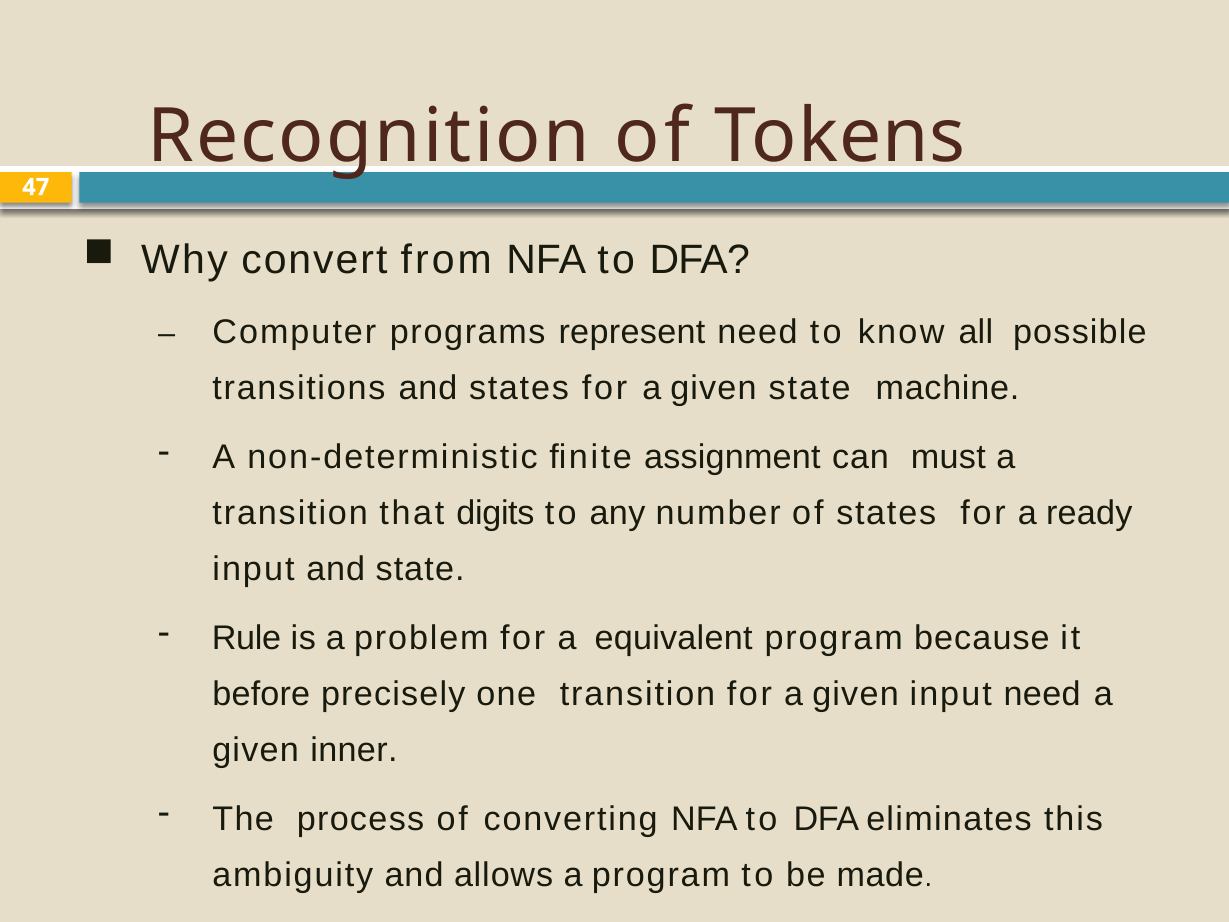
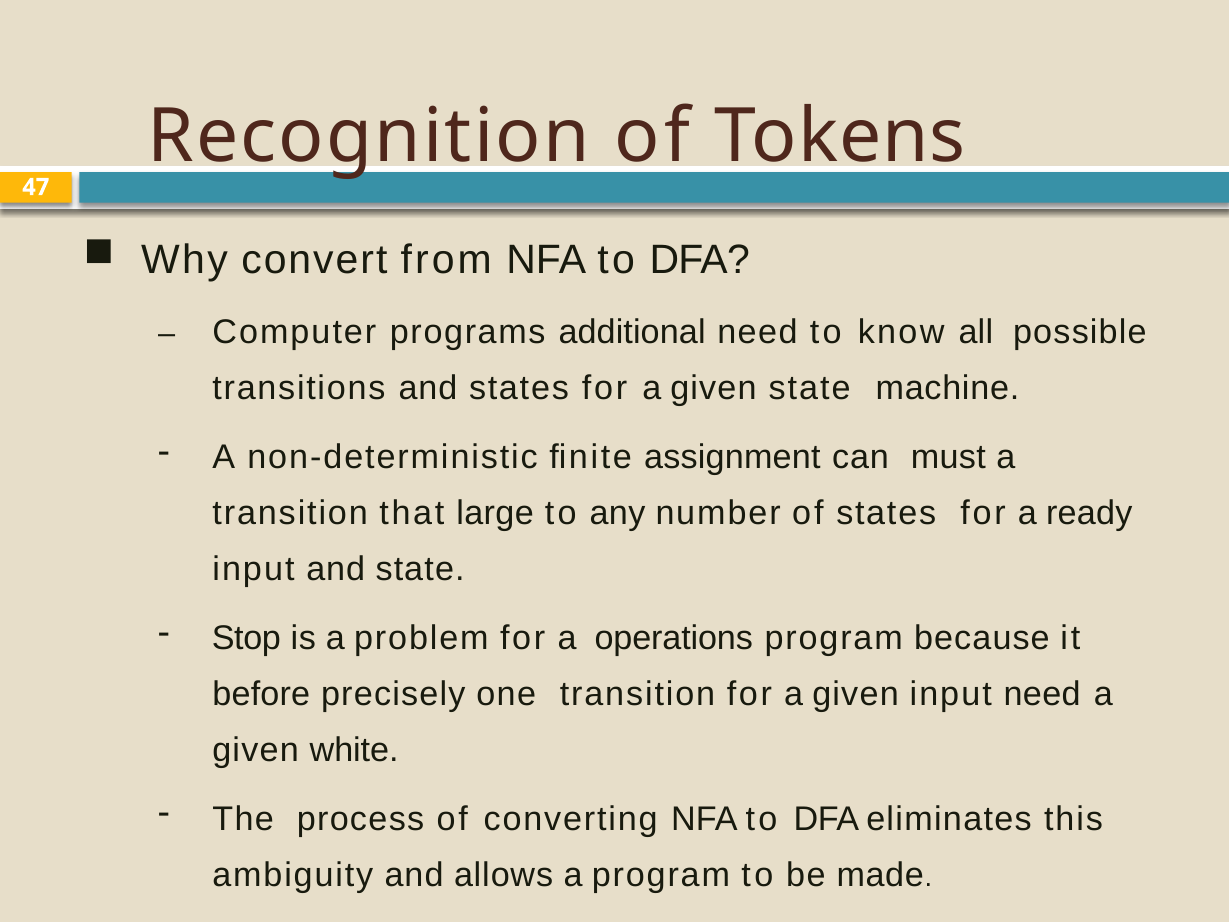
represent: represent -> additional (632, 333)
digits: digits -> large (495, 513)
Rule: Rule -> Stop (246, 638)
equivalent: equivalent -> operations (674, 638)
inner: inner -> white (354, 750)
